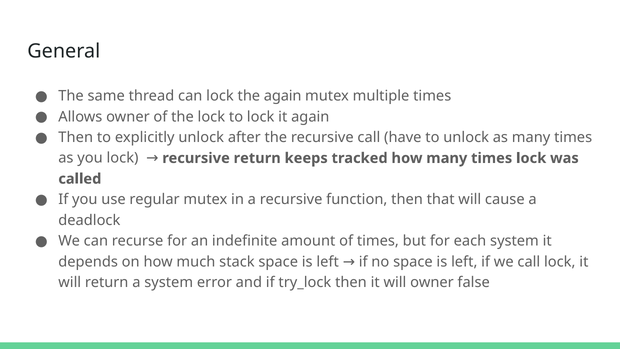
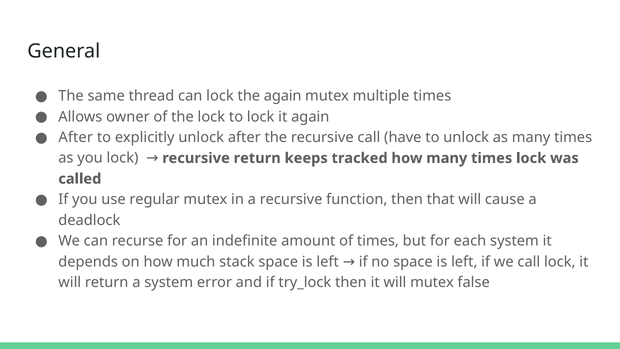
Then: Then -> After (76, 137)
will owner: owner -> mutex (432, 282)
